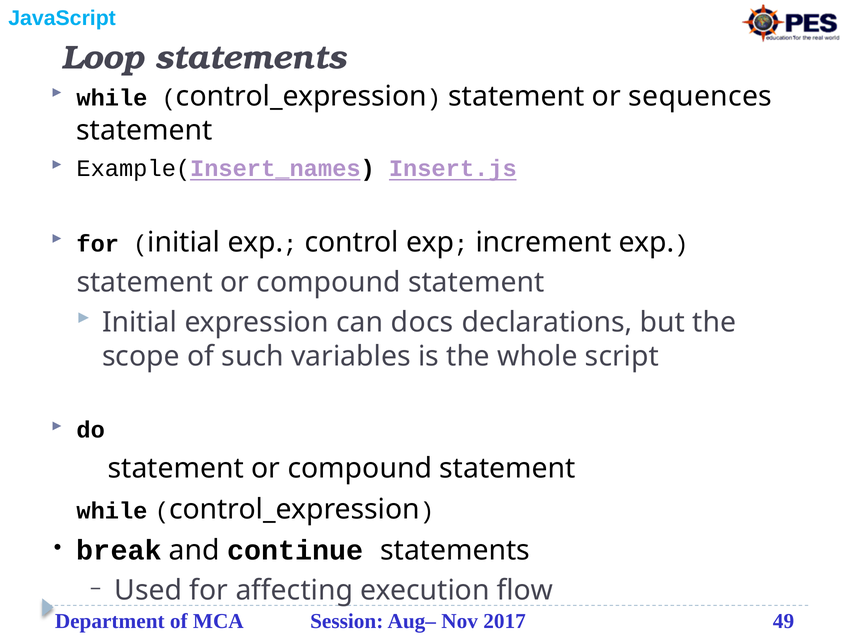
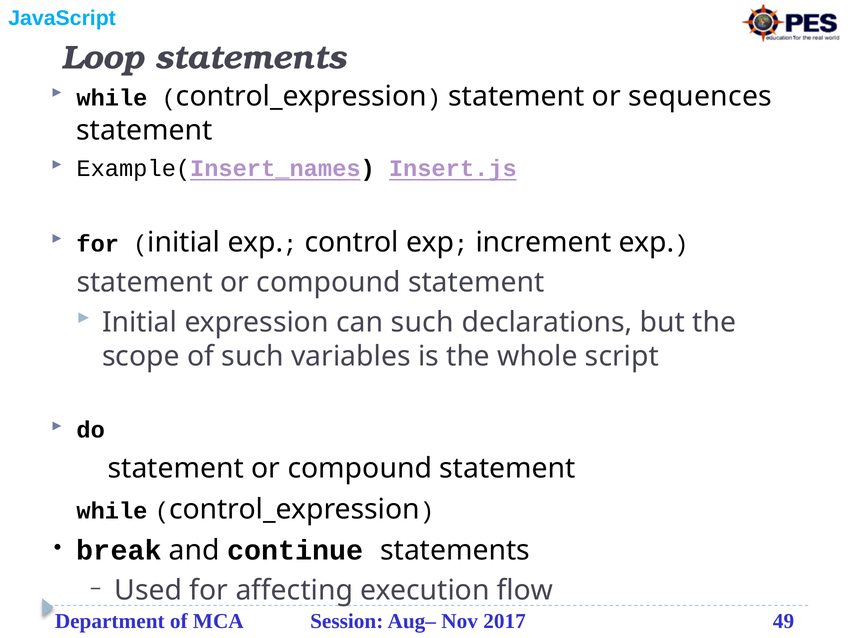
can docs: docs -> such (422, 322)
